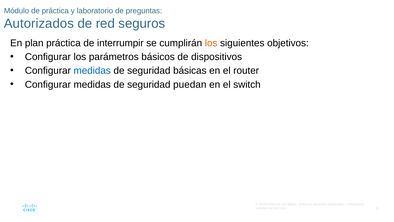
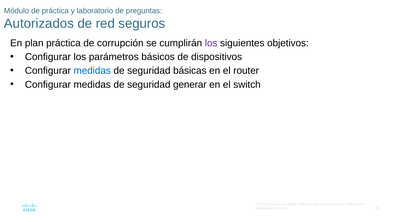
interrumpir: interrumpir -> corrupción (120, 43)
los colour: orange -> purple (211, 43)
puedan: puedan -> generar (190, 84)
